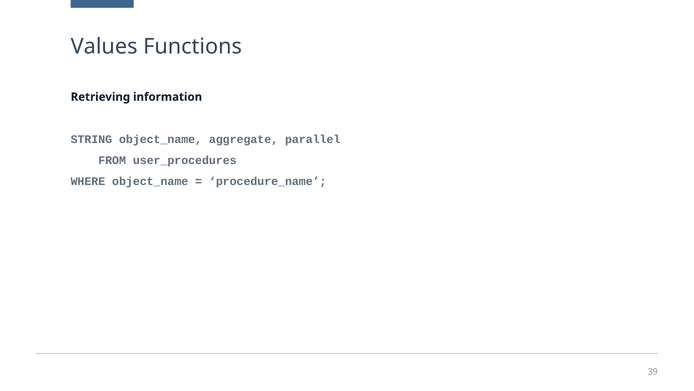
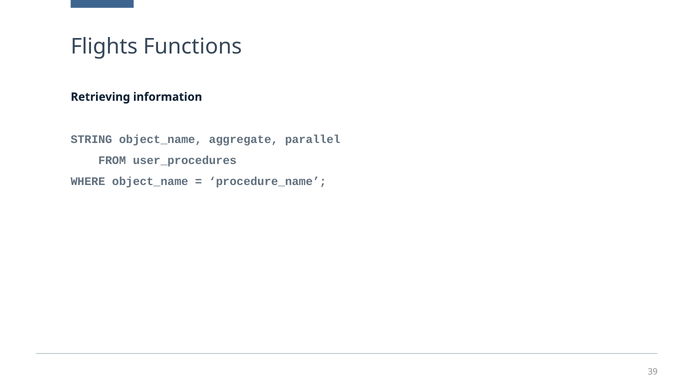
Values: Values -> Flights (104, 46)
